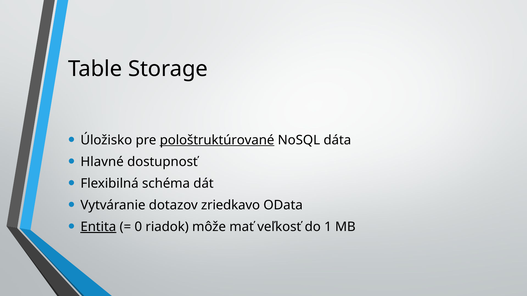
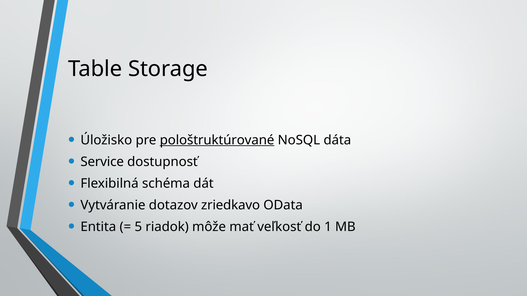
Hlavné: Hlavné -> Service (102, 162)
Entita underline: present -> none (98, 227)
0: 0 -> 5 (138, 227)
